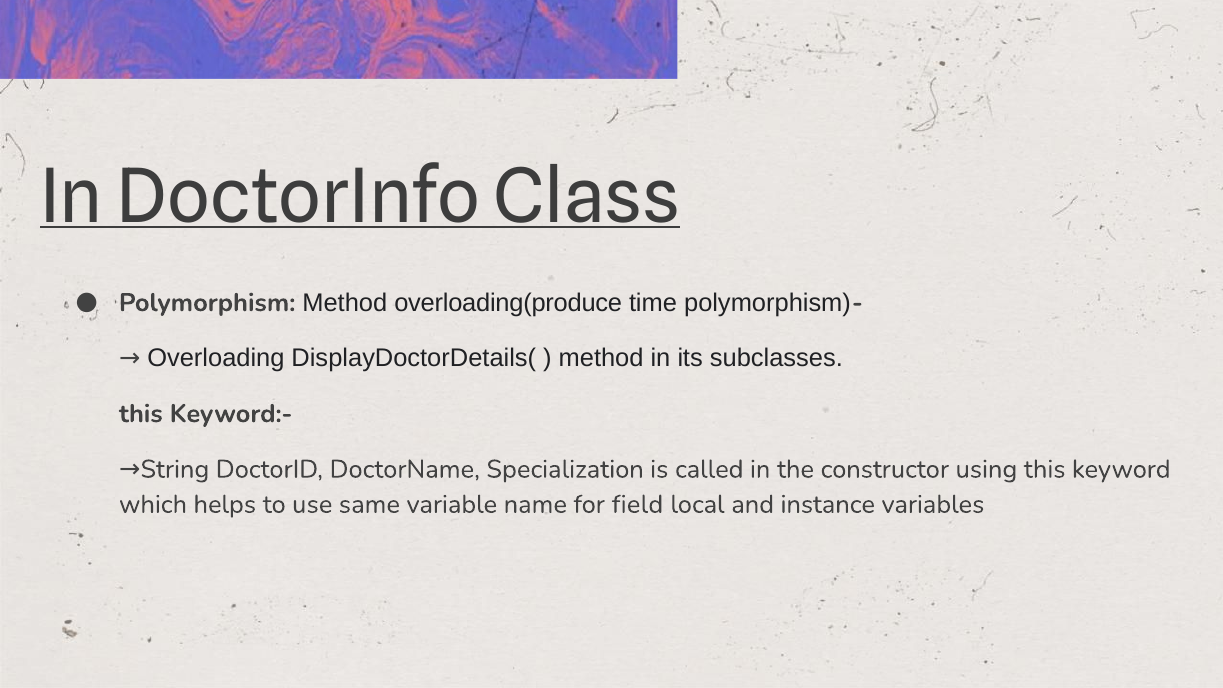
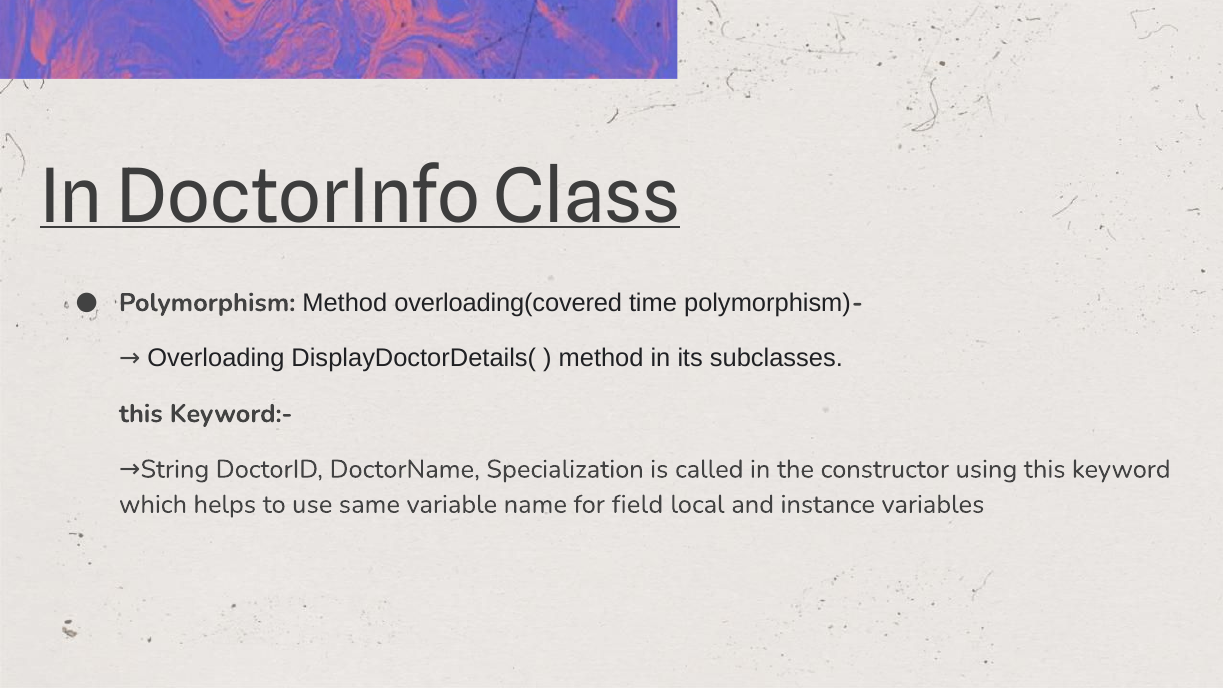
overloading(produce: overloading(produce -> overloading(covered (508, 303)
